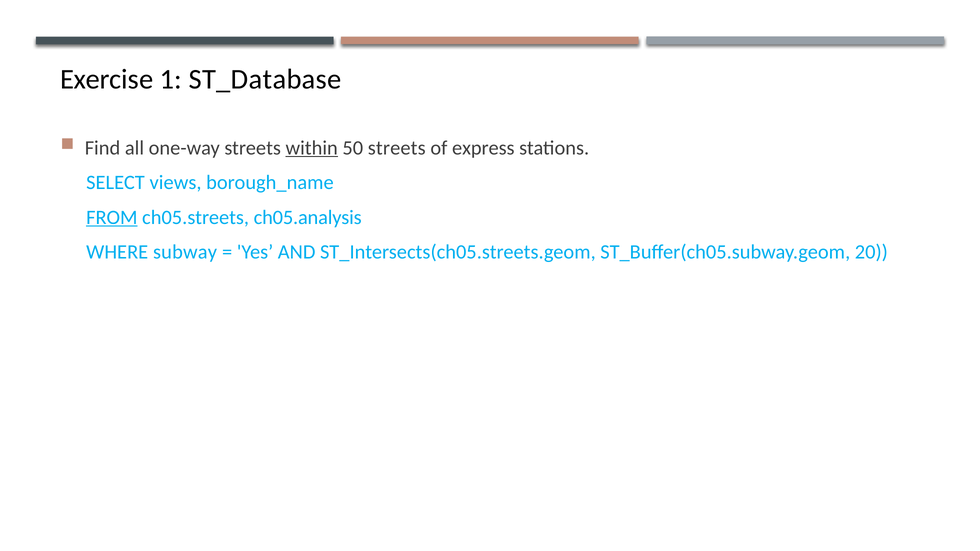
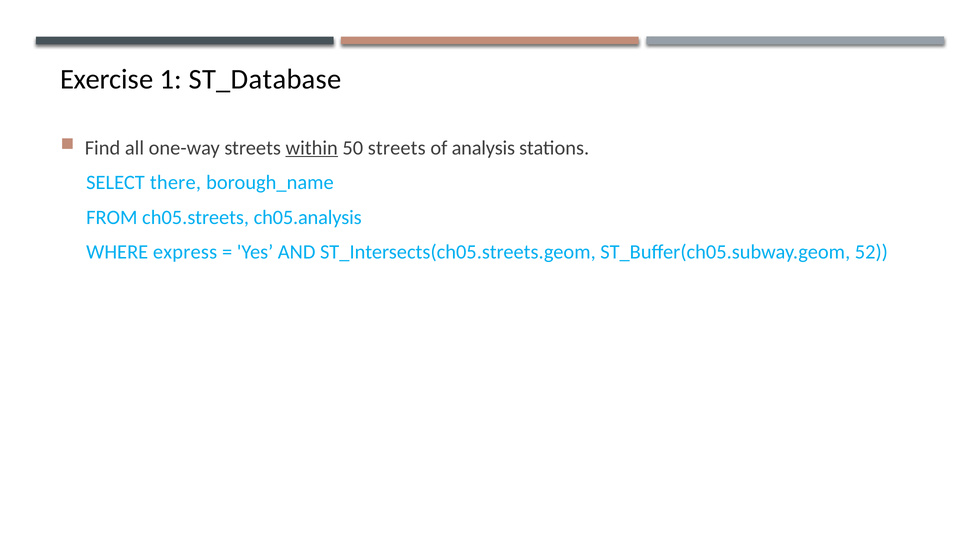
express: express -> analysis (483, 148)
views: views -> there (175, 183)
FROM underline: present -> none (112, 217)
subway: subway -> express (185, 252)
20: 20 -> 52 (871, 252)
